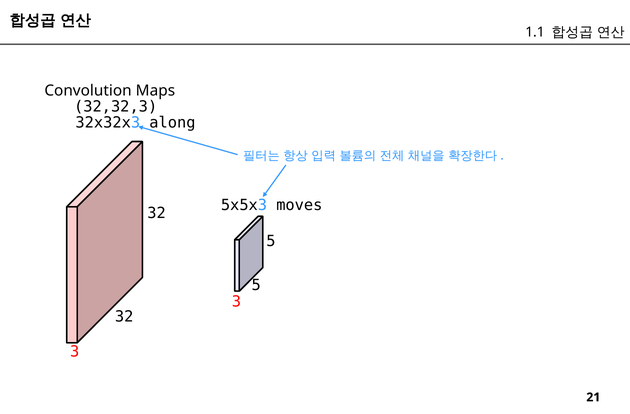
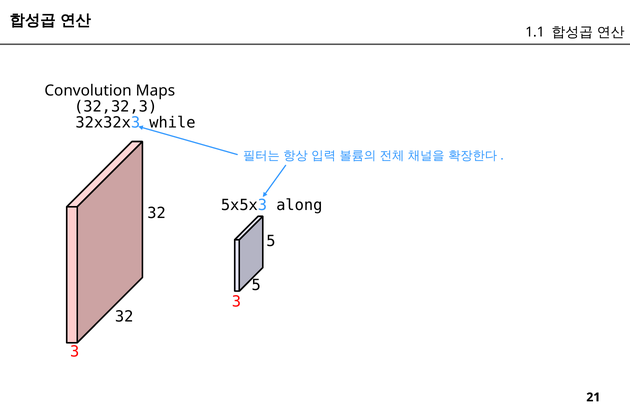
along: along -> while (172, 122)
moves: moves -> along (299, 205)
